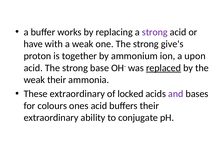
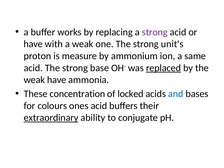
give's: give's -> unit's (172, 44)
together: together -> measure (79, 56)
upon: upon -> same (195, 56)
weak their: their -> have (57, 80)
These extraordinary: extraordinary -> concentration (77, 94)
and colour: purple -> blue (176, 94)
extraordinary underline: none -> present (51, 118)
